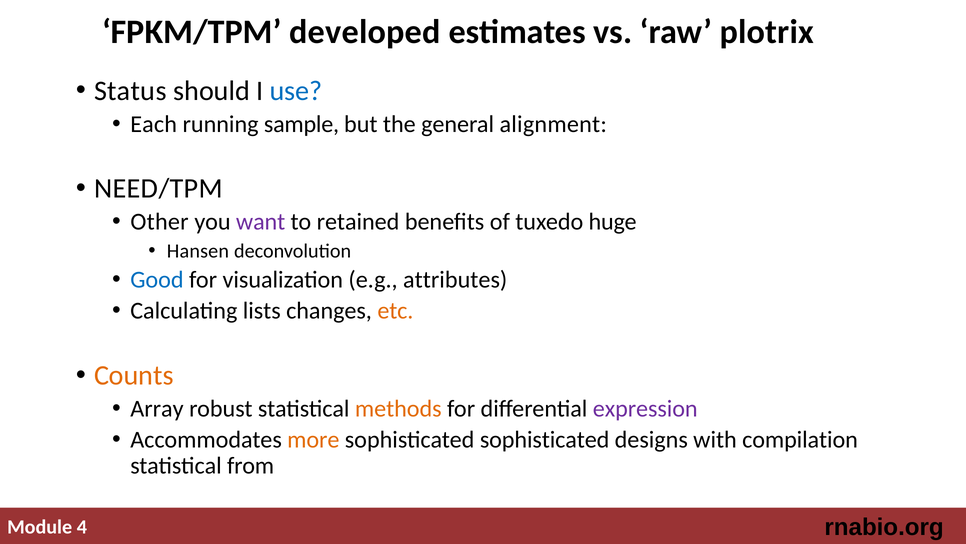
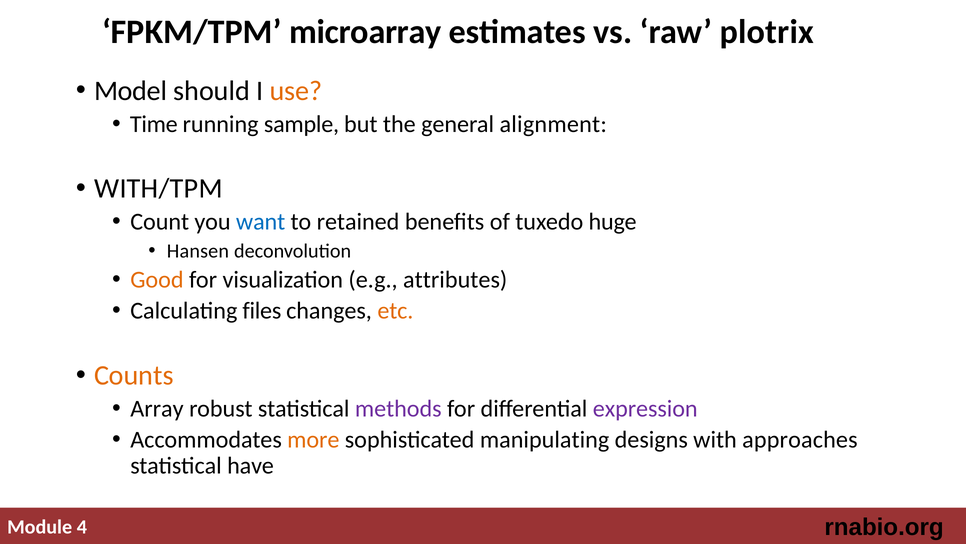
developed: developed -> microarray (365, 32)
Status: Status -> Model (131, 91)
use colour: blue -> orange (296, 91)
Each: Each -> Time (154, 124)
NEED/TPM: NEED/TPM -> WITH/TPM (159, 188)
Other: Other -> Count (160, 222)
want colour: purple -> blue (261, 222)
Good colour: blue -> orange (157, 279)
lists: lists -> files (262, 311)
methods colour: orange -> purple (398, 408)
sophisticated sophisticated: sophisticated -> manipulating (545, 439)
compilation: compilation -> approaches (800, 439)
from: from -> have (251, 465)
